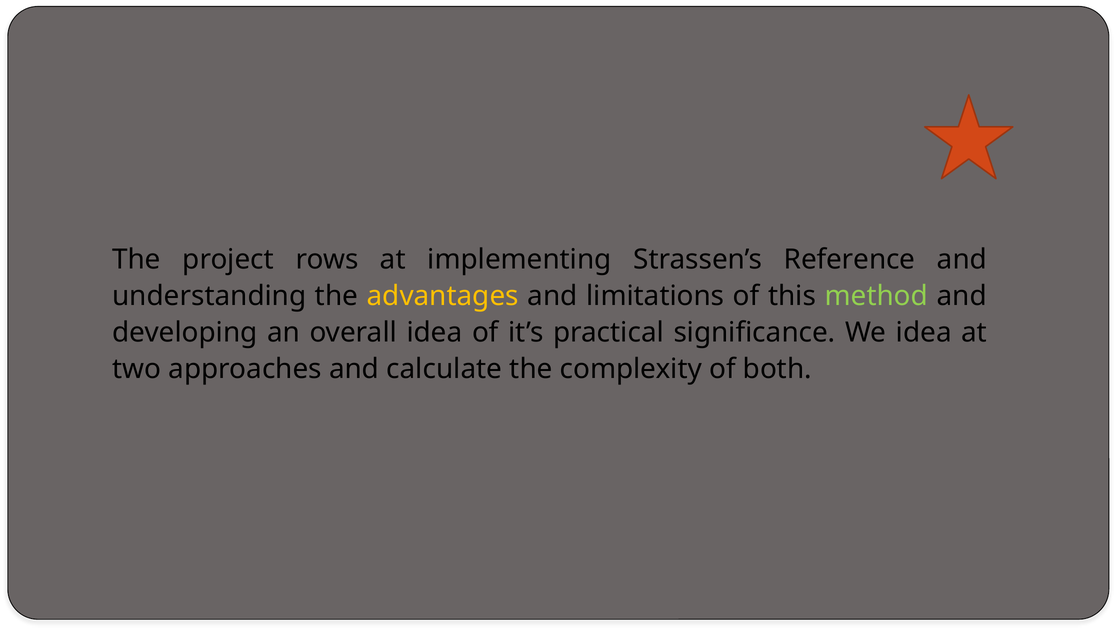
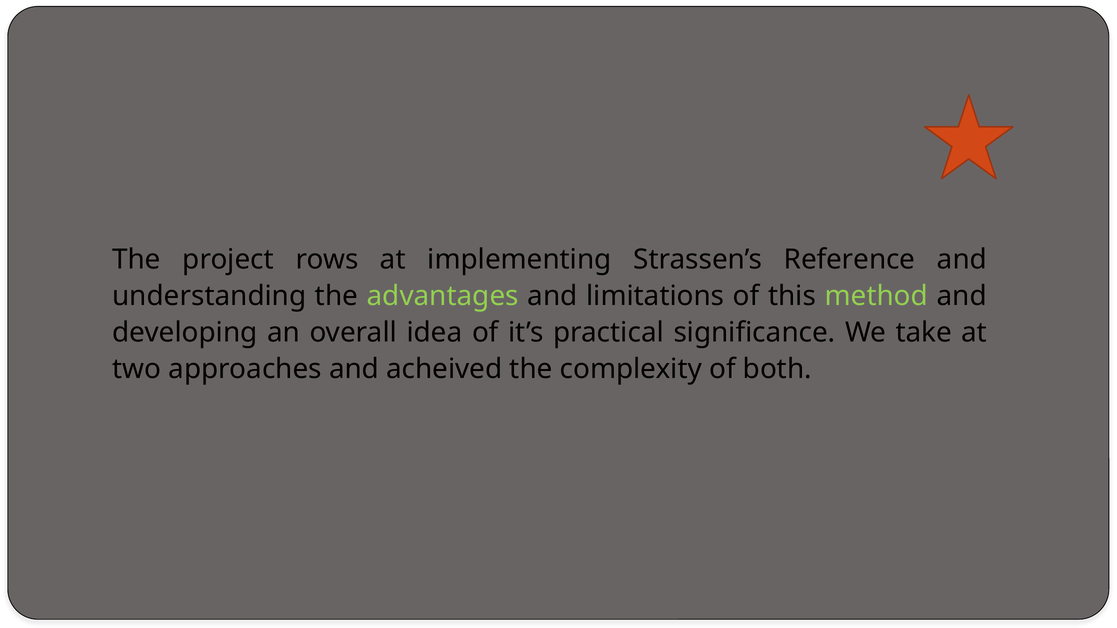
advantages colour: yellow -> light green (443, 296)
We idea: idea -> take (924, 333)
calculate: calculate -> acheived (444, 369)
